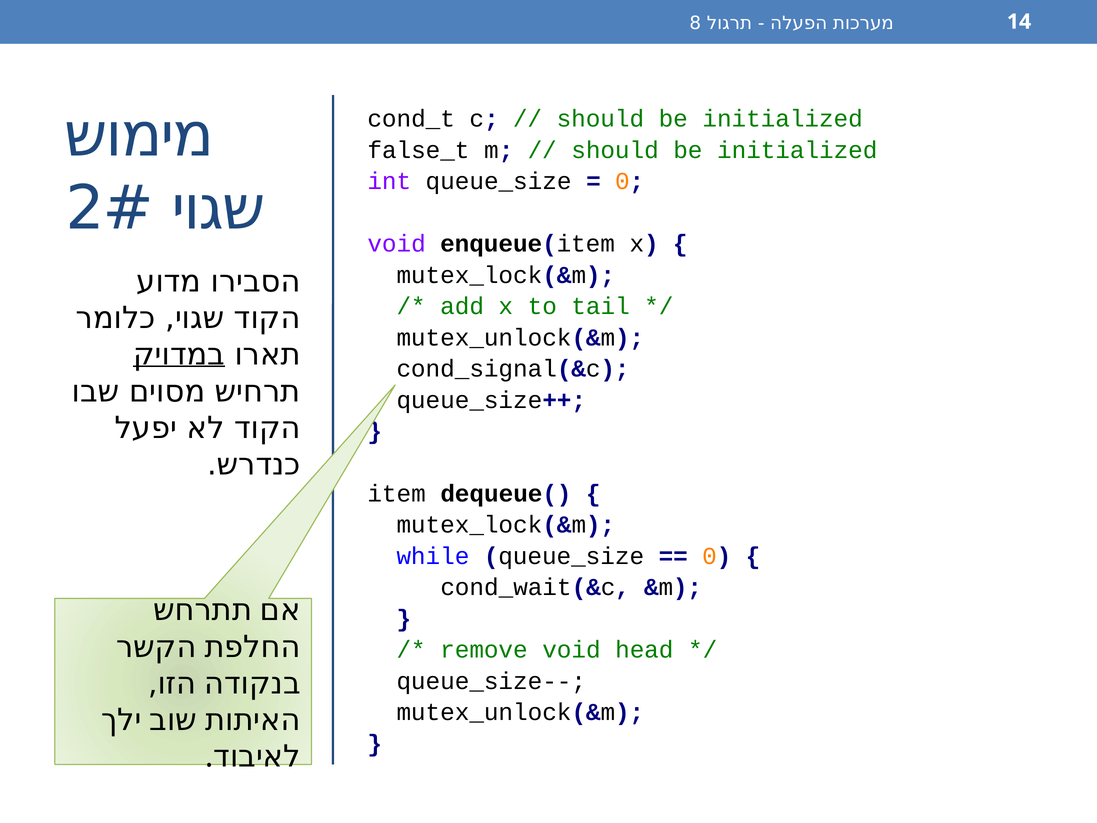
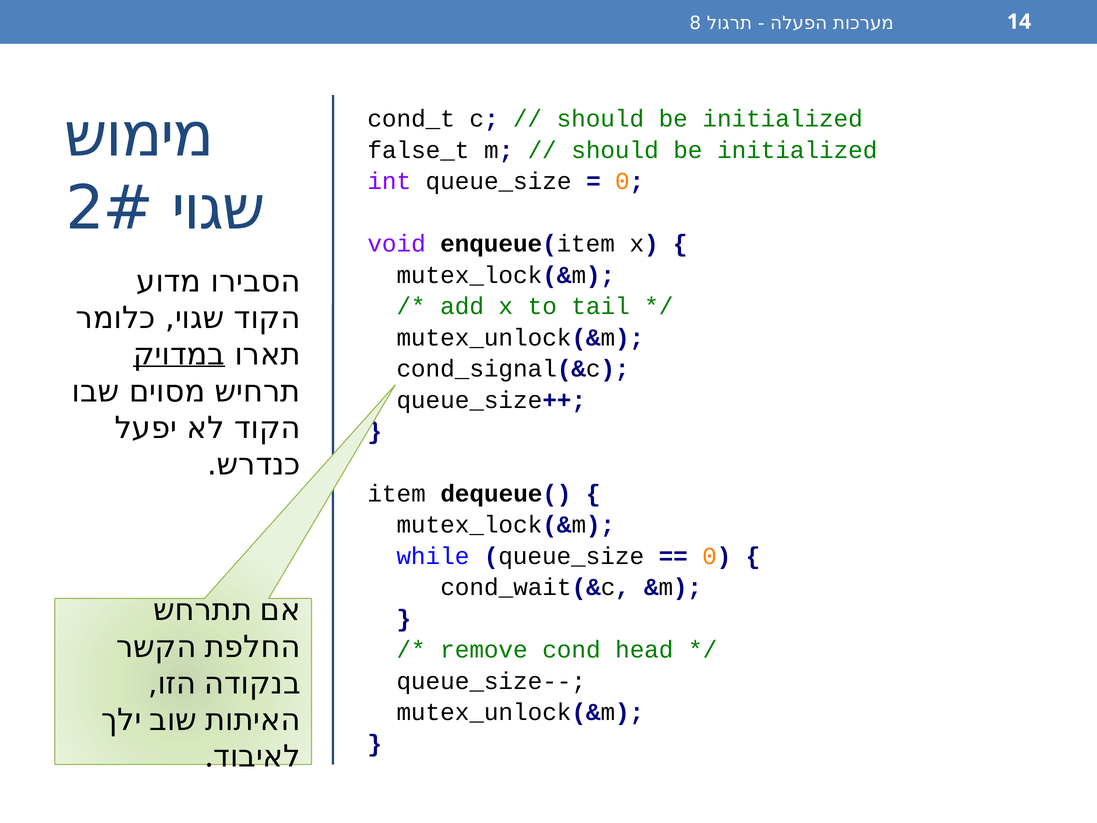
remove void: void -> cond (571, 650)
